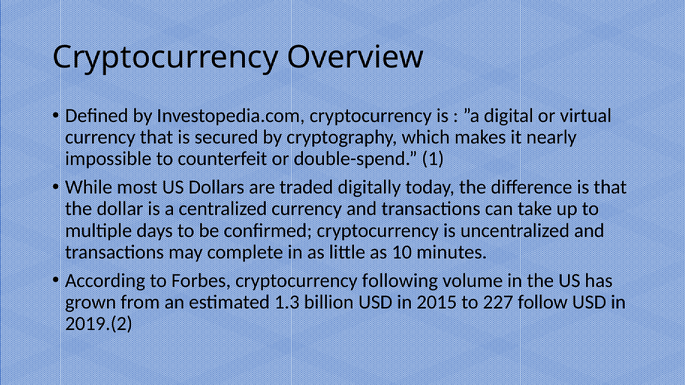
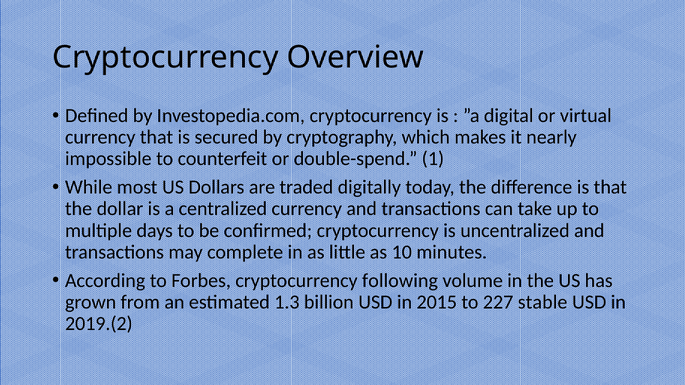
follow: follow -> stable (543, 302)
